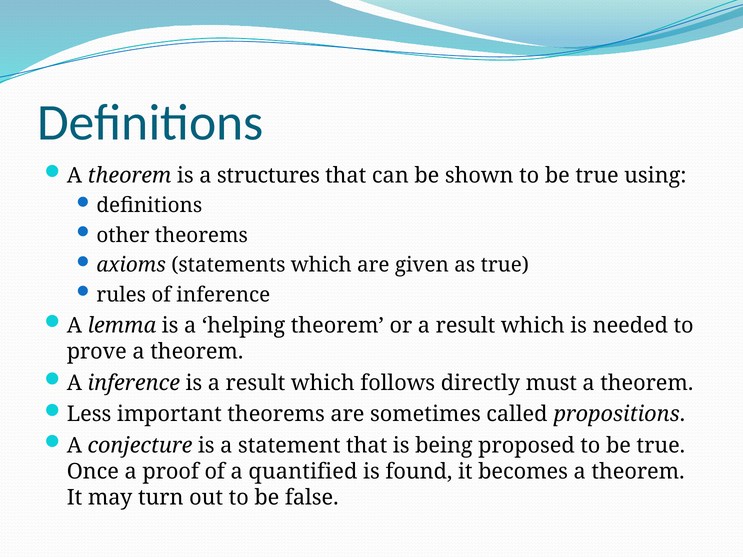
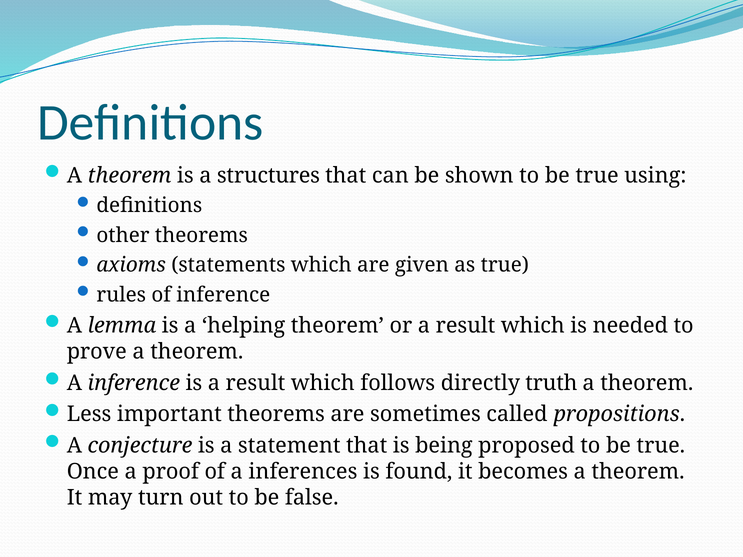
must: must -> truth (551, 383)
quantified: quantified -> inferences (303, 472)
